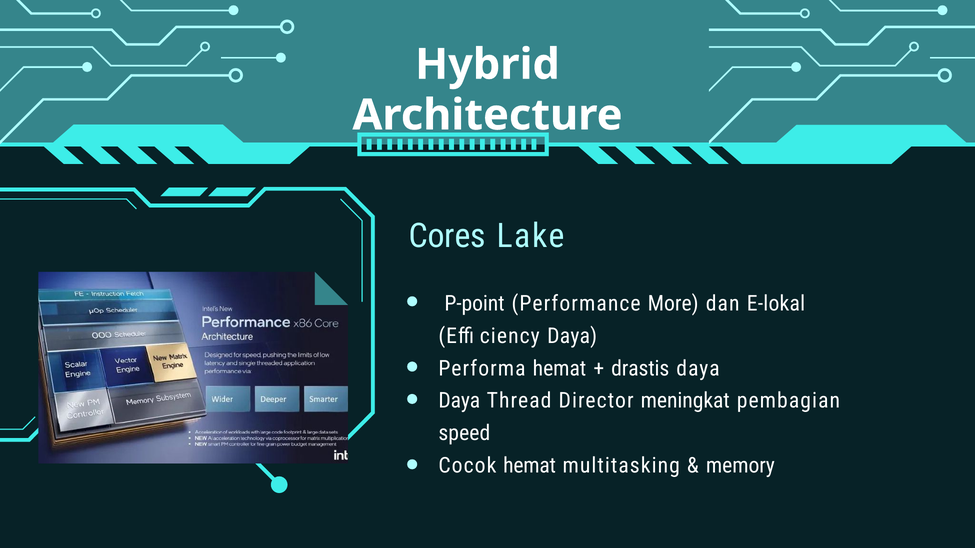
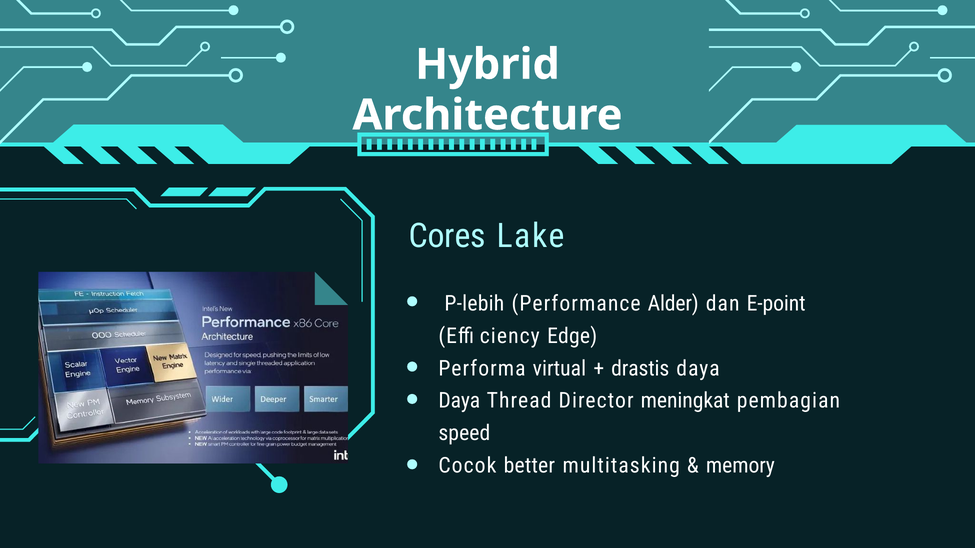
P-point: P-point -> P-lebih (474, 304)
More: More -> Alder (673, 304)
E-lokal: E-lokal -> E-point (776, 304)
Daya: Daya -> Edge (572, 336)
Performa hemat: hemat -> virtual (559, 369)
Cocok hemat: hemat -> better (529, 466)
